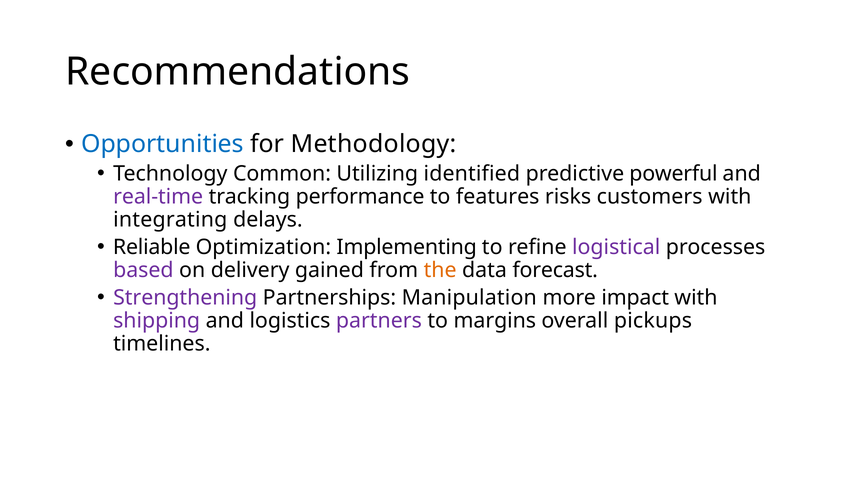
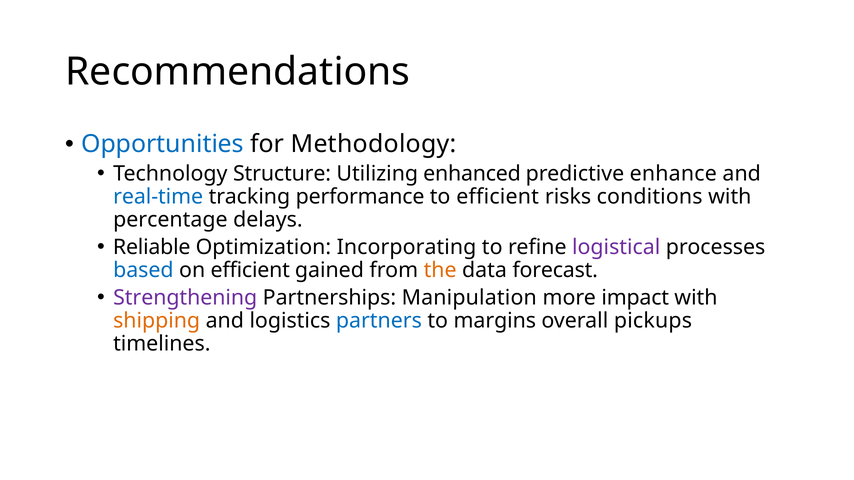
Common: Common -> Structure (282, 174)
identified: identified -> enhanced (472, 174)
powerful: powerful -> enhance (673, 174)
real-time colour: purple -> blue (158, 197)
to features: features -> efficient (498, 197)
customers: customers -> conditions (650, 197)
integrating: integrating -> percentage (170, 220)
Implementing: Implementing -> Incorporating (406, 247)
based colour: purple -> blue (143, 270)
on delivery: delivery -> efficient (250, 270)
shipping colour: purple -> orange (157, 321)
partners colour: purple -> blue (379, 321)
